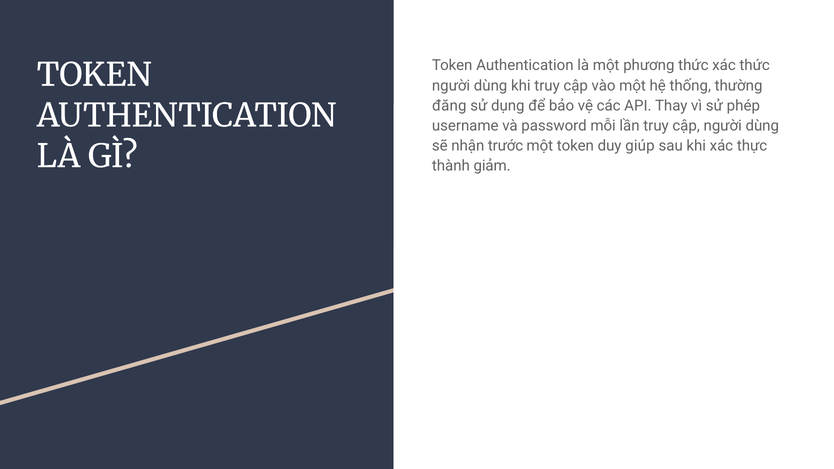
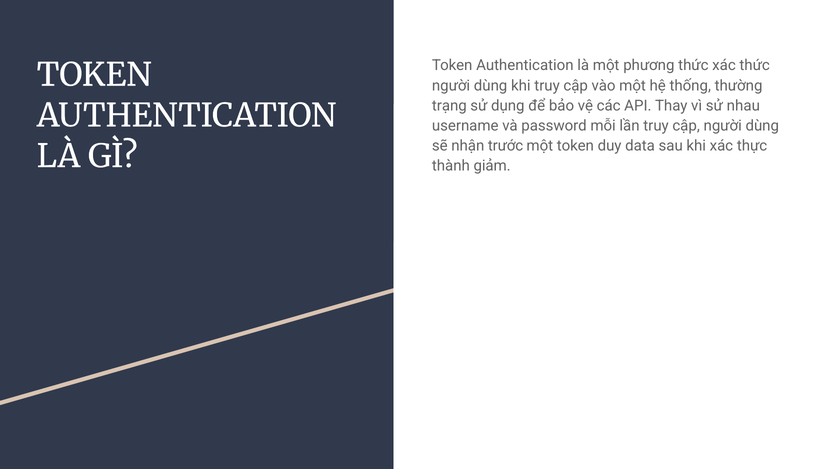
đăng: đăng -> trạng (449, 106)
phép: phép -> nhau (743, 106)
giúp: giúp -> data (640, 146)
